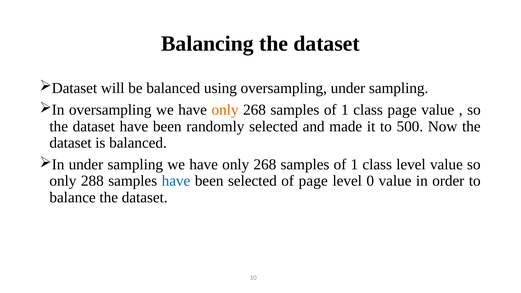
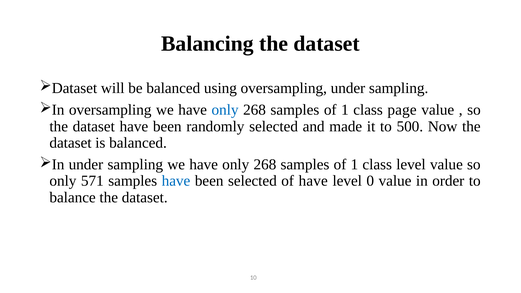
only colour: orange -> blue (225, 110)
288: 288 -> 571 (92, 181)
of page: page -> have (313, 181)
